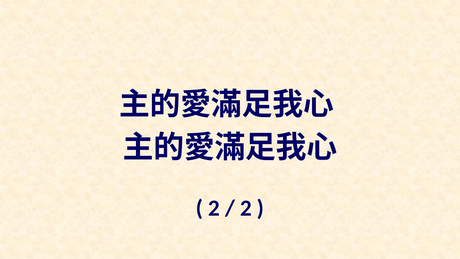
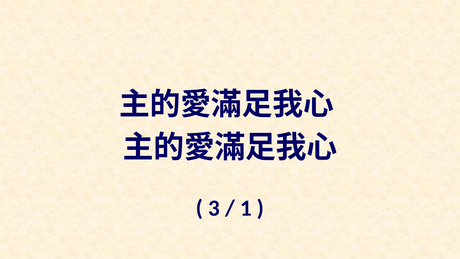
2: 2 -> 3 (214, 208)
2: 2 -> 1 (246, 208)
